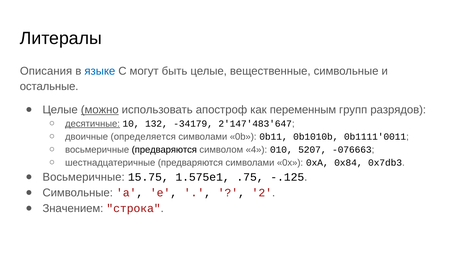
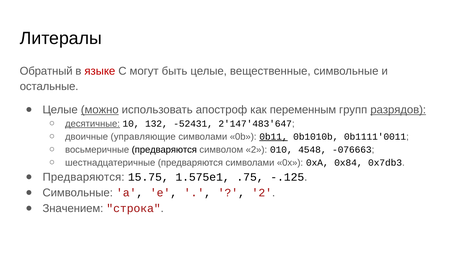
Описания: Описания -> Обратный (46, 71)
языке colour: blue -> red (100, 71)
разрядов underline: none -> present (398, 110)
-34179: -34179 -> -52431 (193, 124)
определяется: определяется -> управляющие (143, 137)
0b11 underline: none -> present (273, 137)
символом 4: 4 -> 2 (256, 150)
5207: 5207 -> 4548 (312, 150)
Восьмеричные: Восьмеричные -> Предваряются (84, 177)
